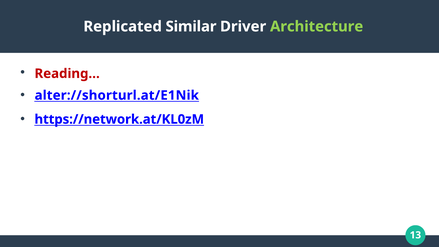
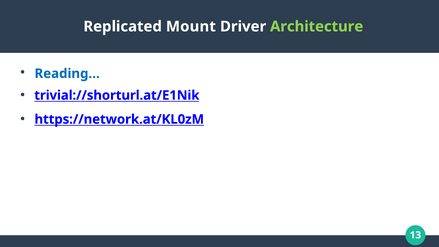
Similar: Similar -> Mount (191, 27)
Reading… colour: red -> blue (67, 74)
alter://shorturl.at/E1Nik: alter://shorturl.at/E1Nik -> trivial://shorturl.at/E1Nik (117, 95)
